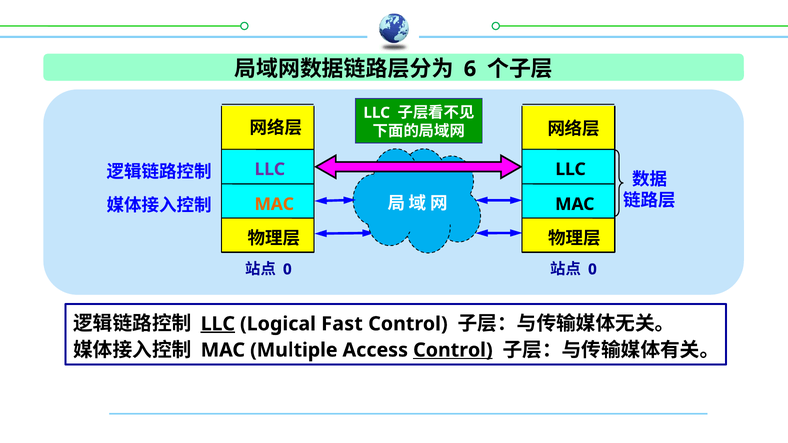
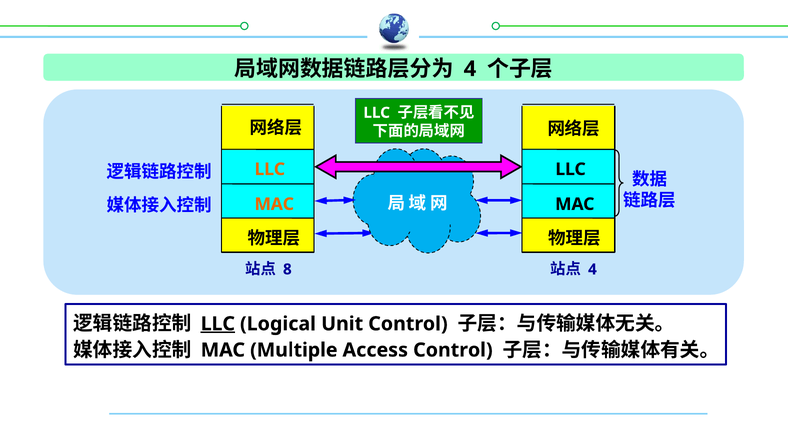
6: 6 -> 4 (470, 69)
LLC colour: purple -> orange (270, 169)
0: 0 -> 8 (287, 270)
0: 0 -> 4 (592, 270)
Fast: Fast -> Unit (342, 324)
Control underline: present -> none (453, 350)
